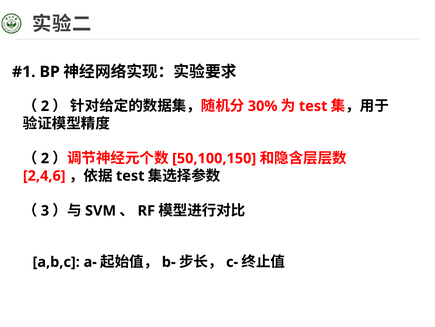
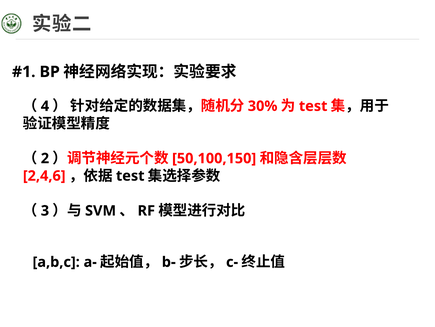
2: 2 -> 4 (45, 106)
